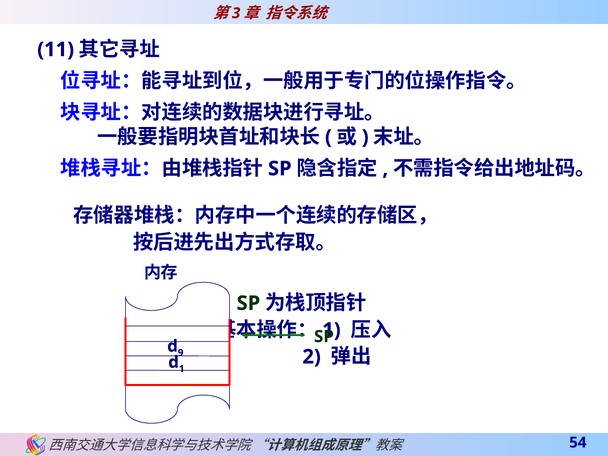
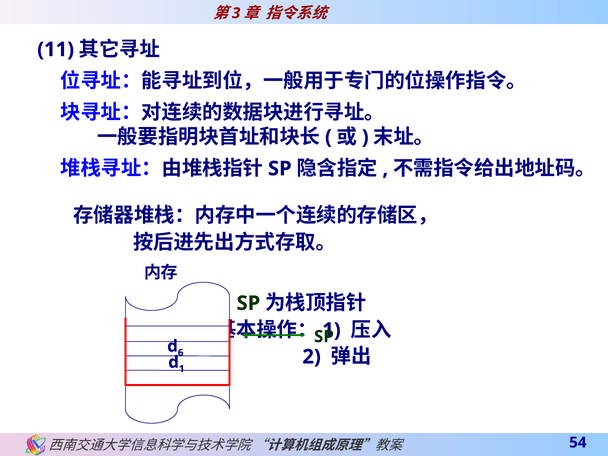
9: 9 -> 6 (181, 353)
